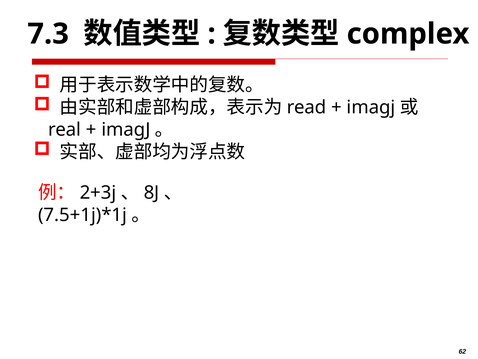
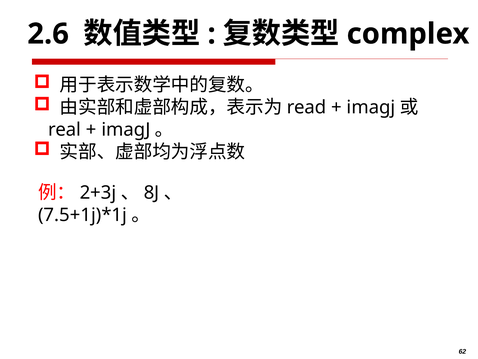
7.3: 7.3 -> 2.6 (48, 34)
